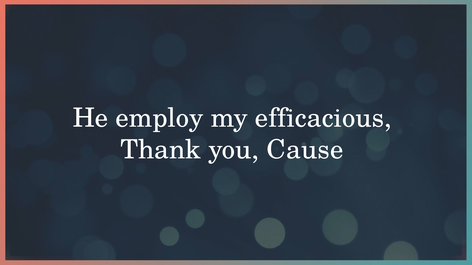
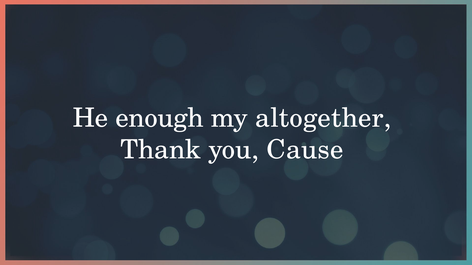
employ: employ -> enough (160, 118)
efficacious: efficacious -> altogether (323, 118)
